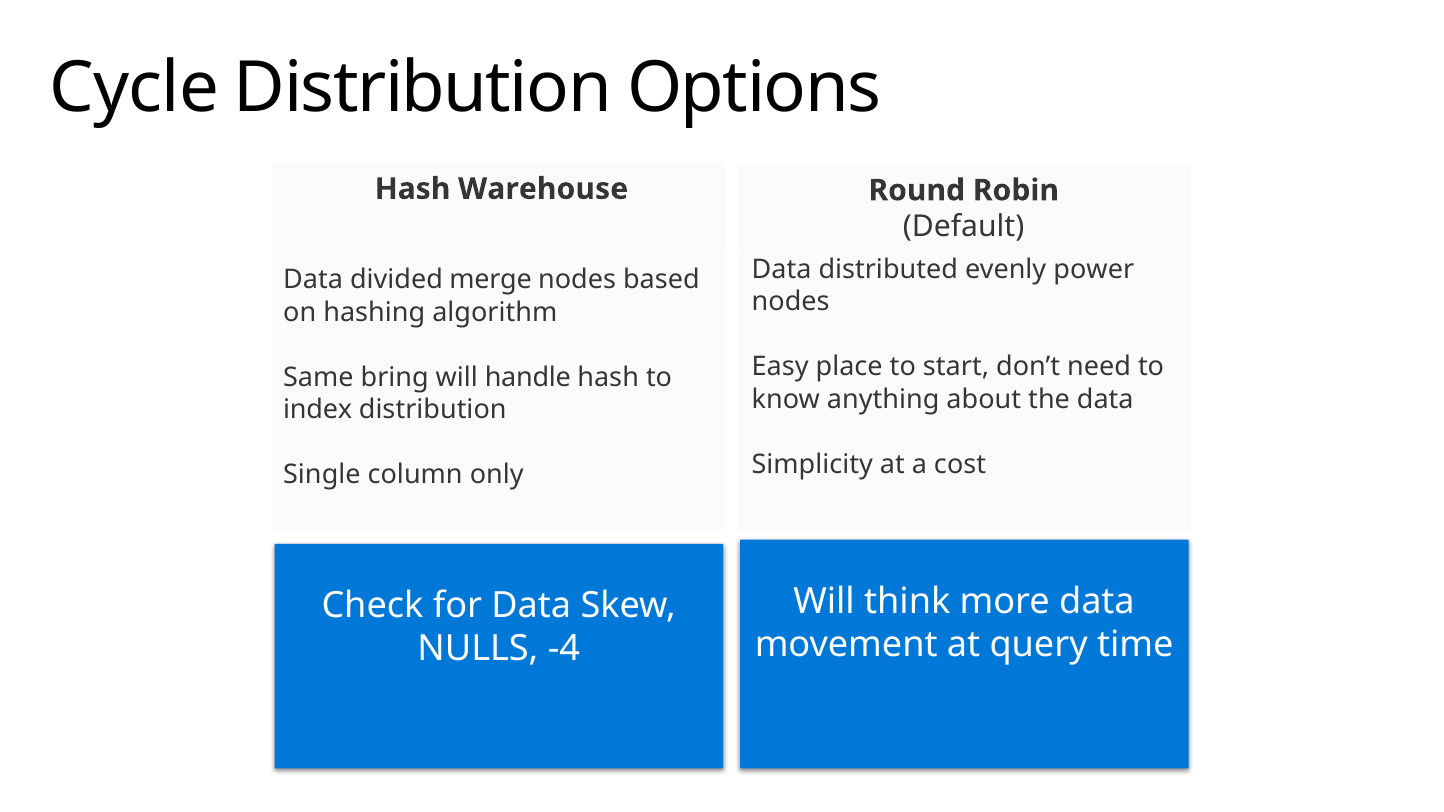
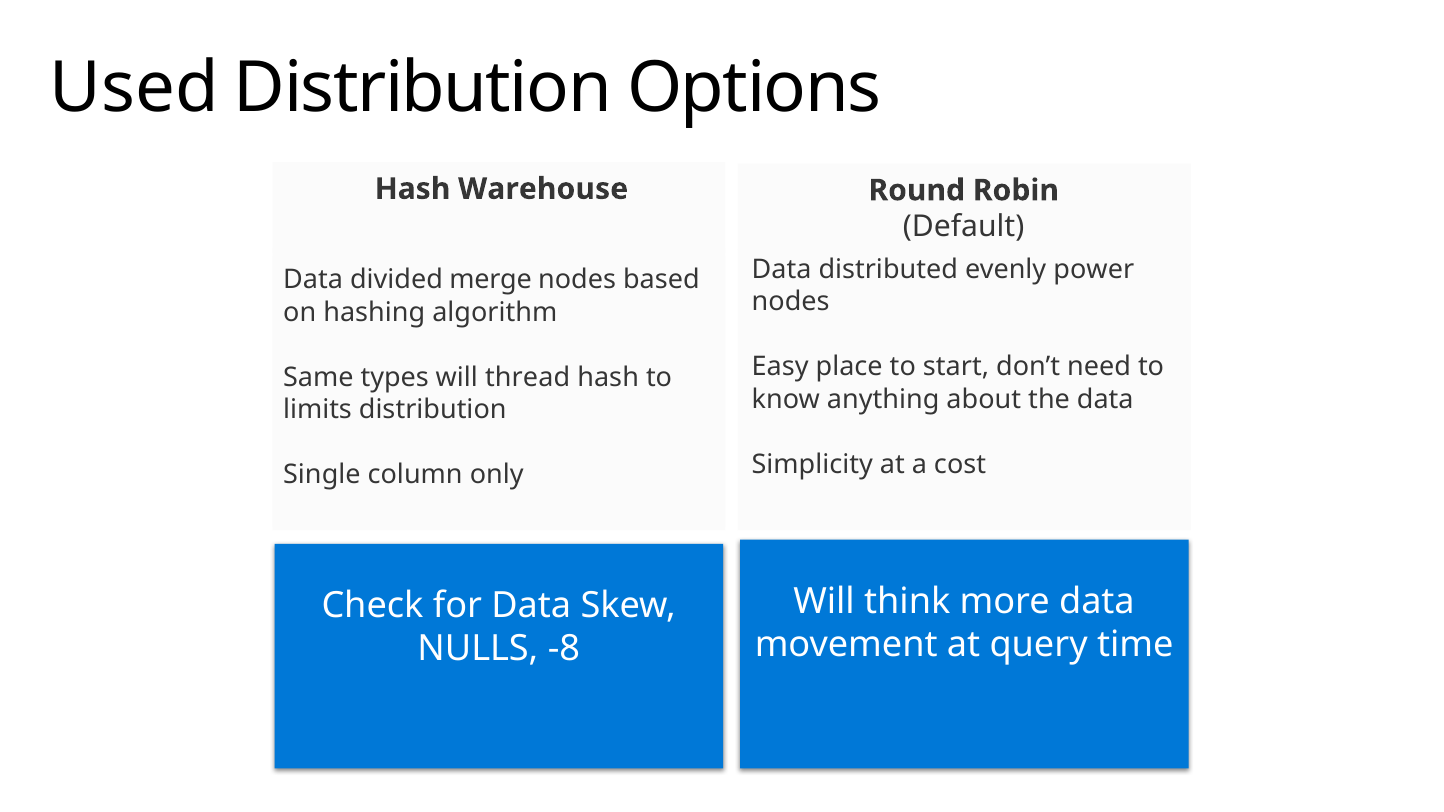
Cycle: Cycle -> Used (134, 89)
bring: bring -> types (395, 377)
handle: handle -> thread (528, 377)
index: index -> limits (318, 410)
-4: -4 -> -8 (564, 649)
